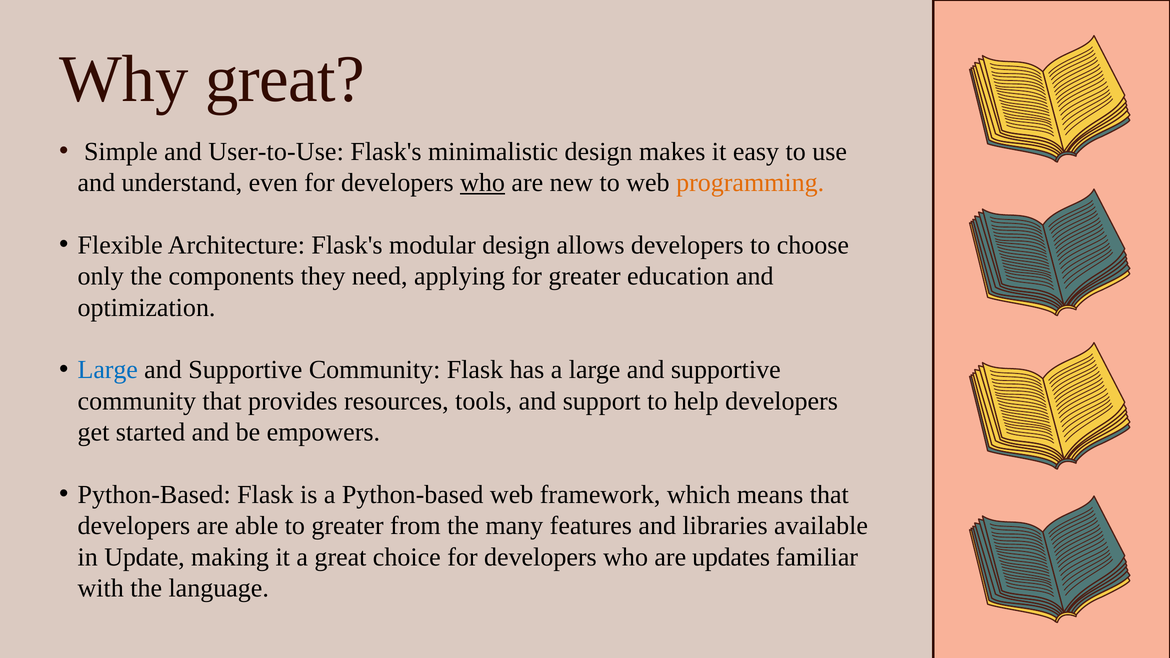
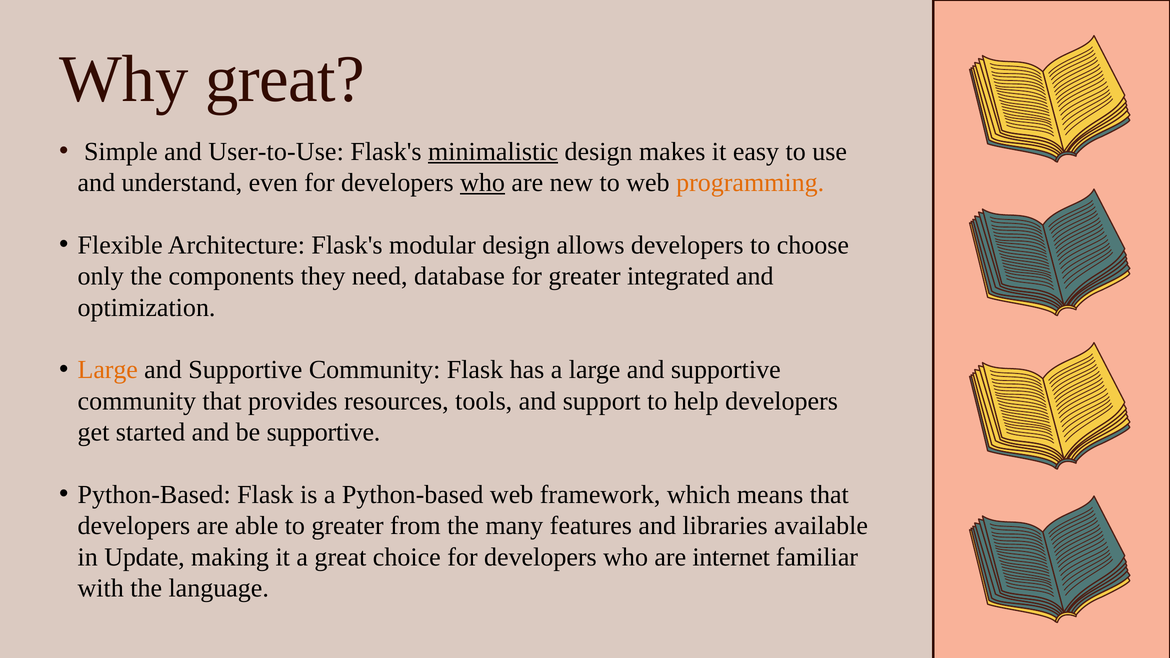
minimalistic underline: none -> present (493, 151)
applying: applying -> database (459, 276)
education: education -> integrated (678, 276)
Large colour: blue -> orange (108, 370)
be empowers: empowers -> supportive (324, 432)
updates: updates -> internet (731, 557)
